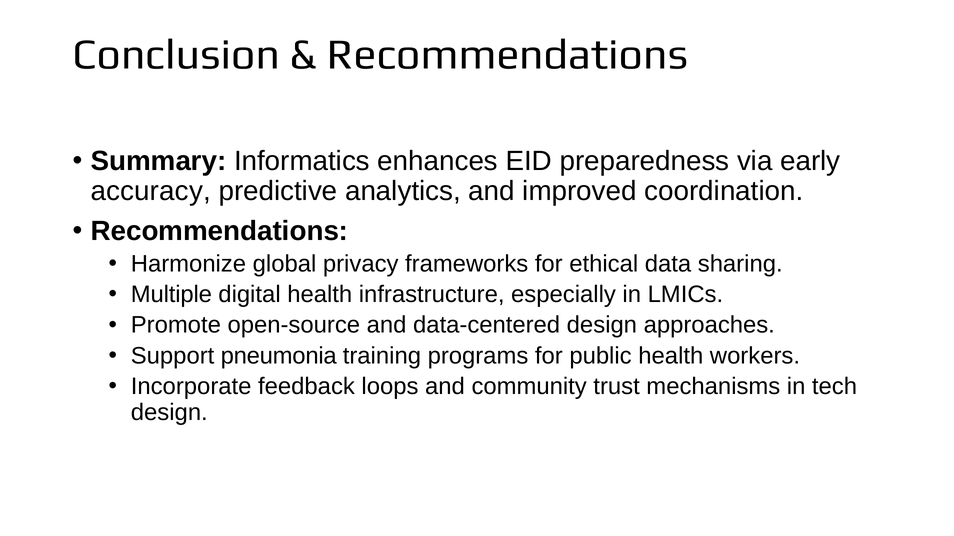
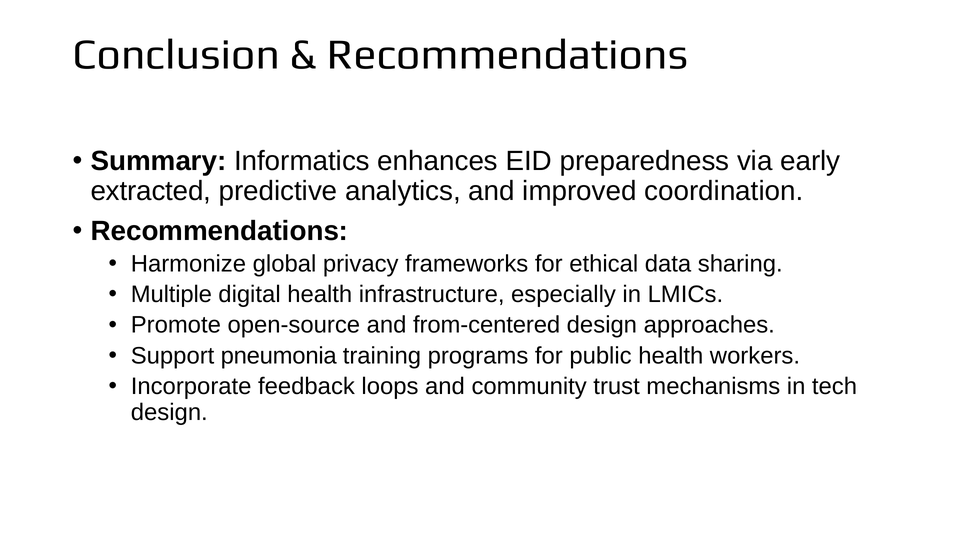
accuracy: accuracy -> extracted (151, 191)
data-centered: data-centered -> from-centered (487, 325)
